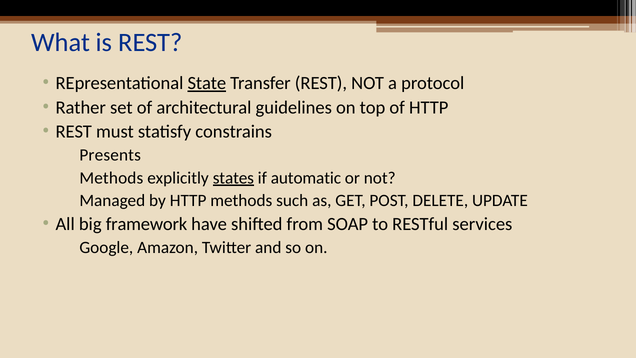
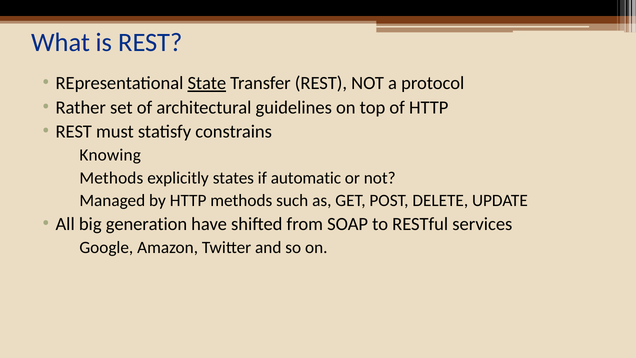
Presents: Presents -> Knowing (110, 155)
states underline: present -> none (233, 178)
framework: framework -> generation (146, 224)
